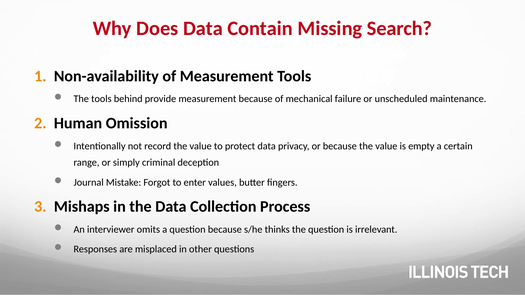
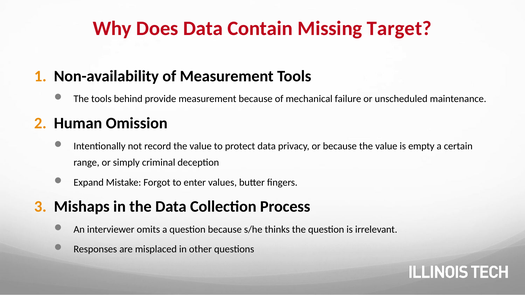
Search: Search -> Target (399, 28)
Journal: Journal -> Expand (89, 183)
